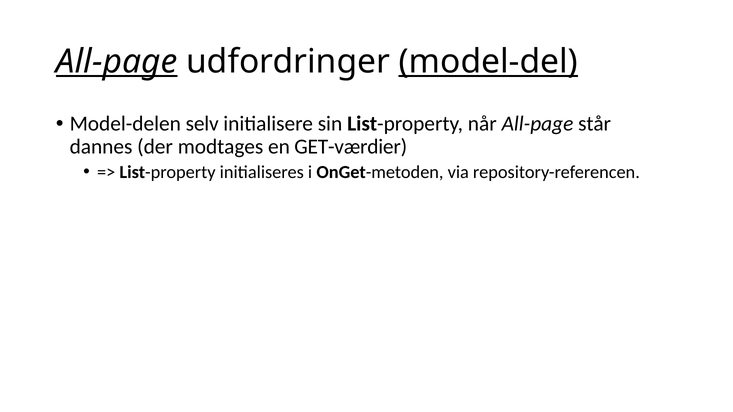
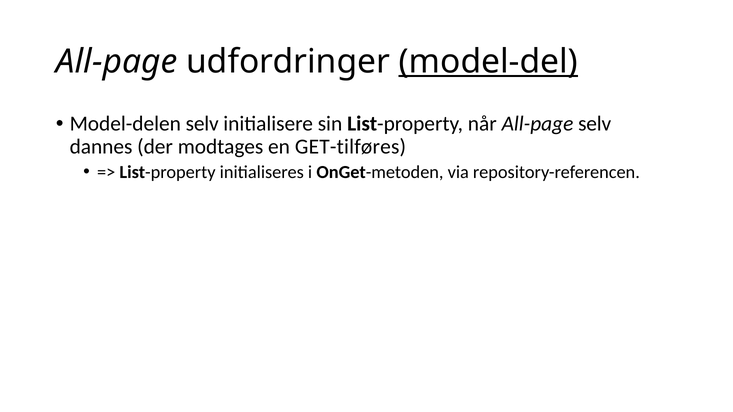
All-page underline: present -> none (117, 62)
All-page står: står -> selv (595, 124)
GET-værdier: GET-værdier -> GET-tilføres (351, 147)
